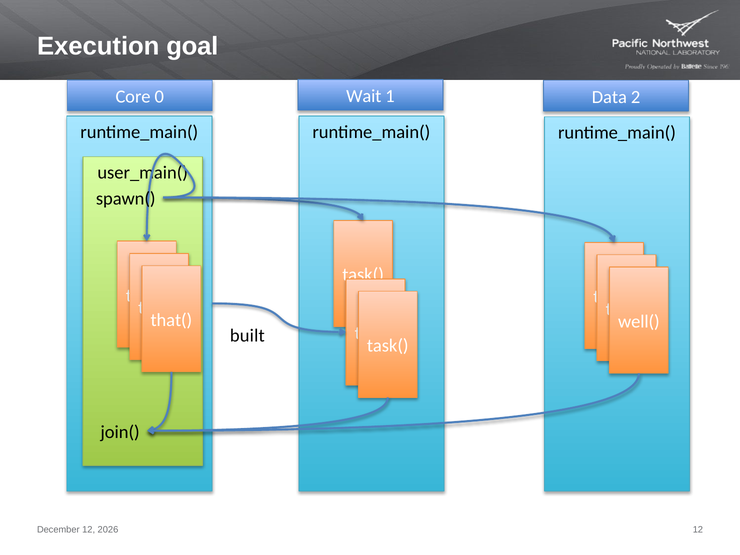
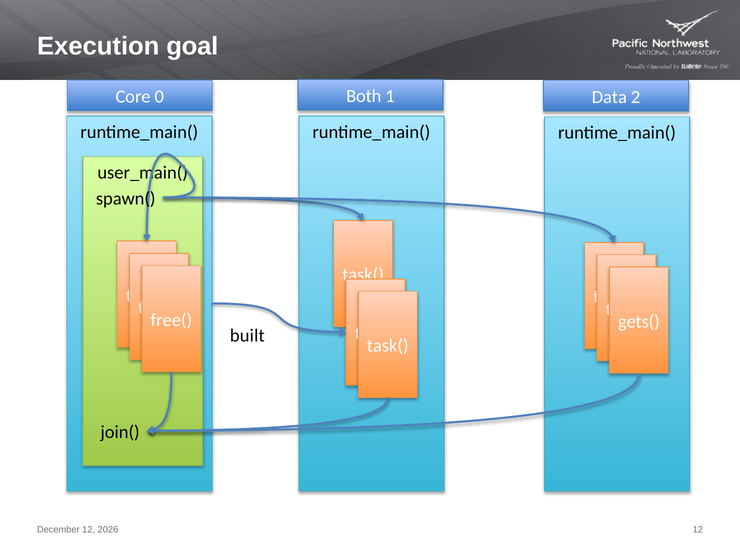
Wait: Wait -> Both (364, 96)
that(: that( -> free( (171, 320)
well(: well( -> gets( (639, 321)
